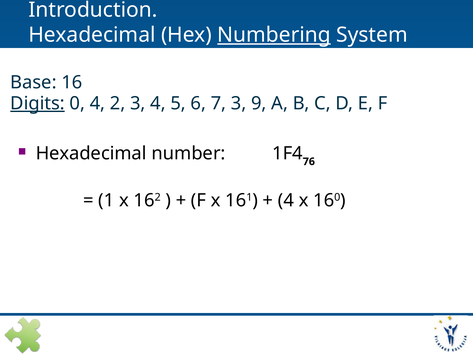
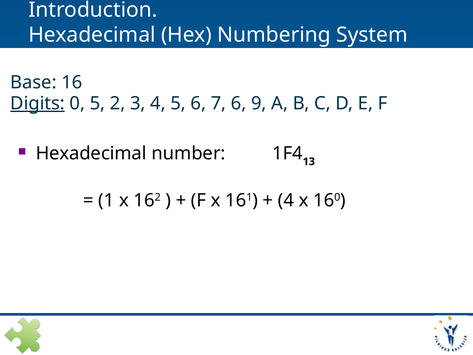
Numbering underline: present -> none (274, 35)
0 4: 4 -> 5 (97, 103)
7 3: 3 -> 6 (239, 103)
76: 76 -> 13 (309, 161)
